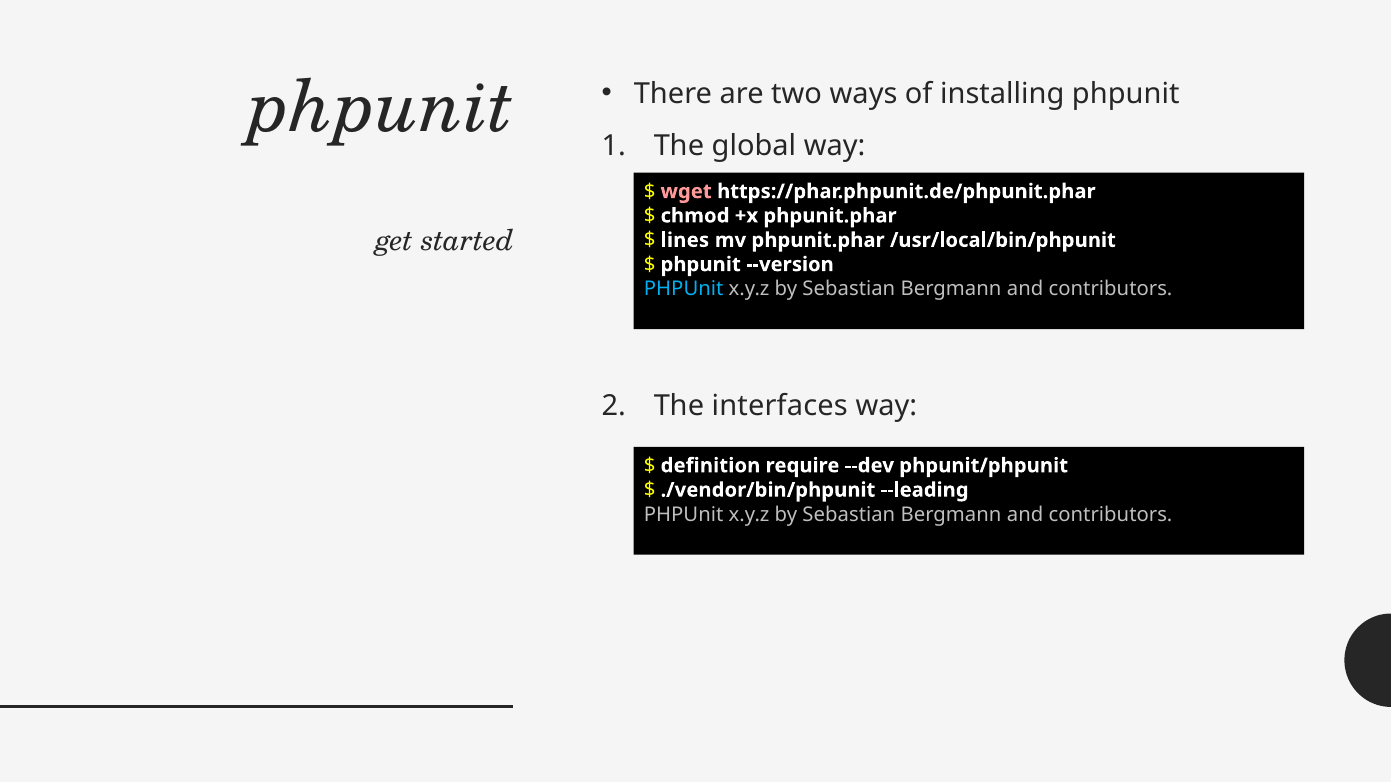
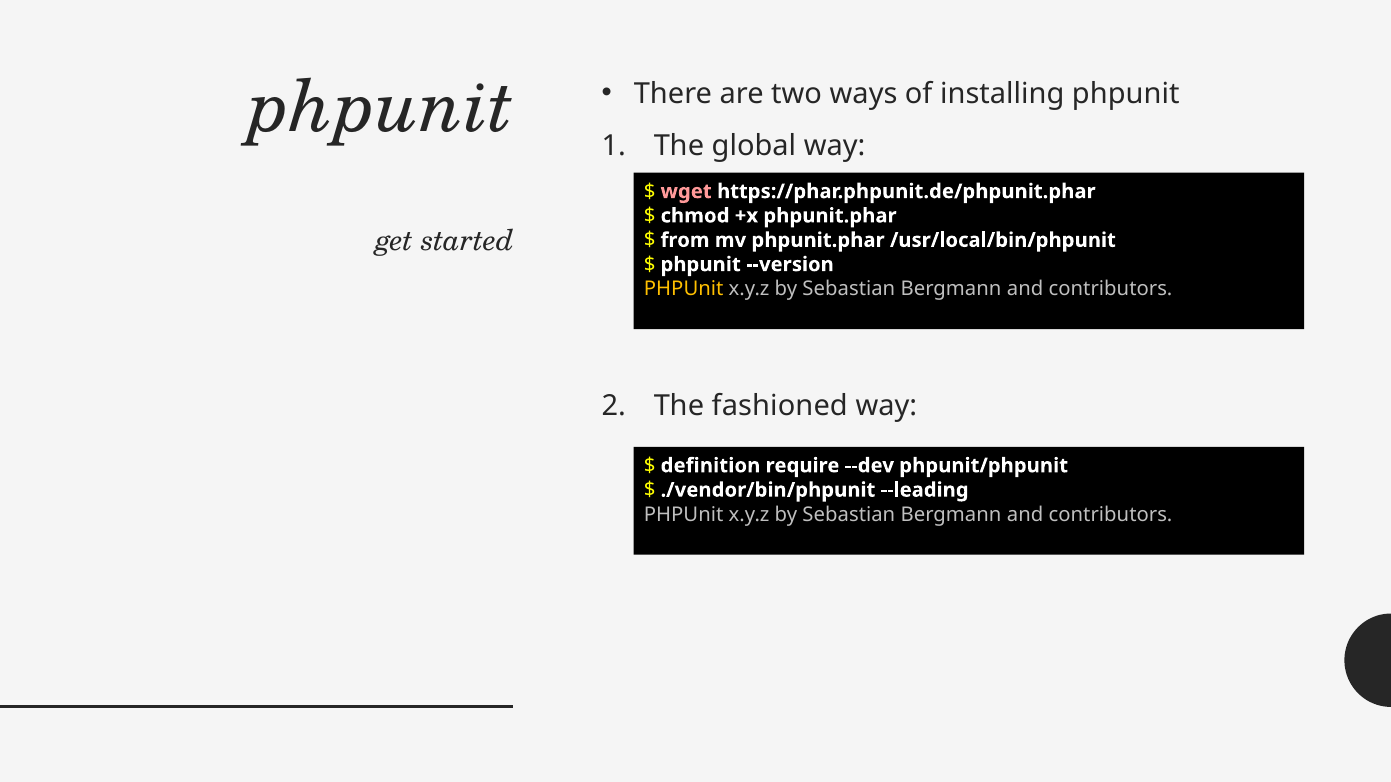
lines: lines -> from (685, 240)
PHPUnit colour: light blue -> yellow (684, 289)
interfaces: interfaces -> fashioned (780, 406)
